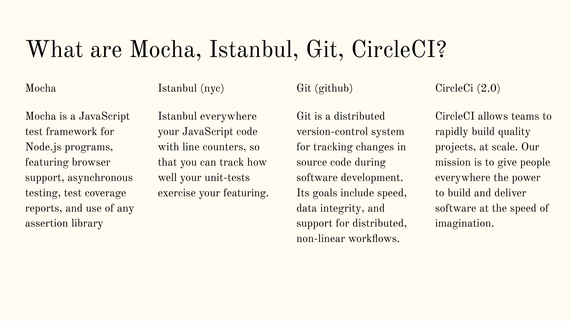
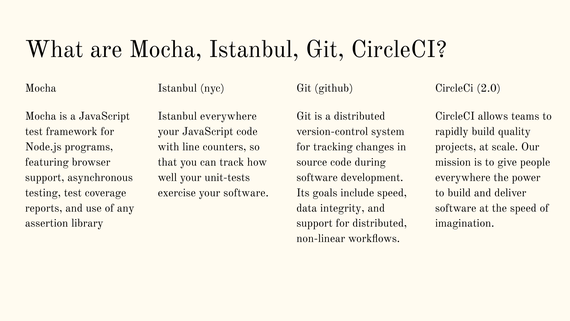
your featuring: featuring -> software (246, 192)
